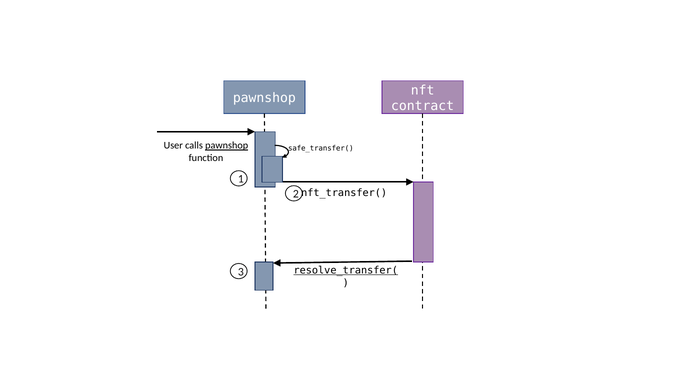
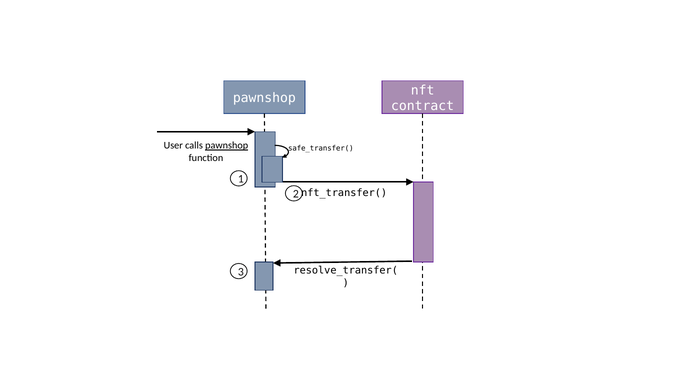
resolve_transfer( underline: present -> none (346, 271)
